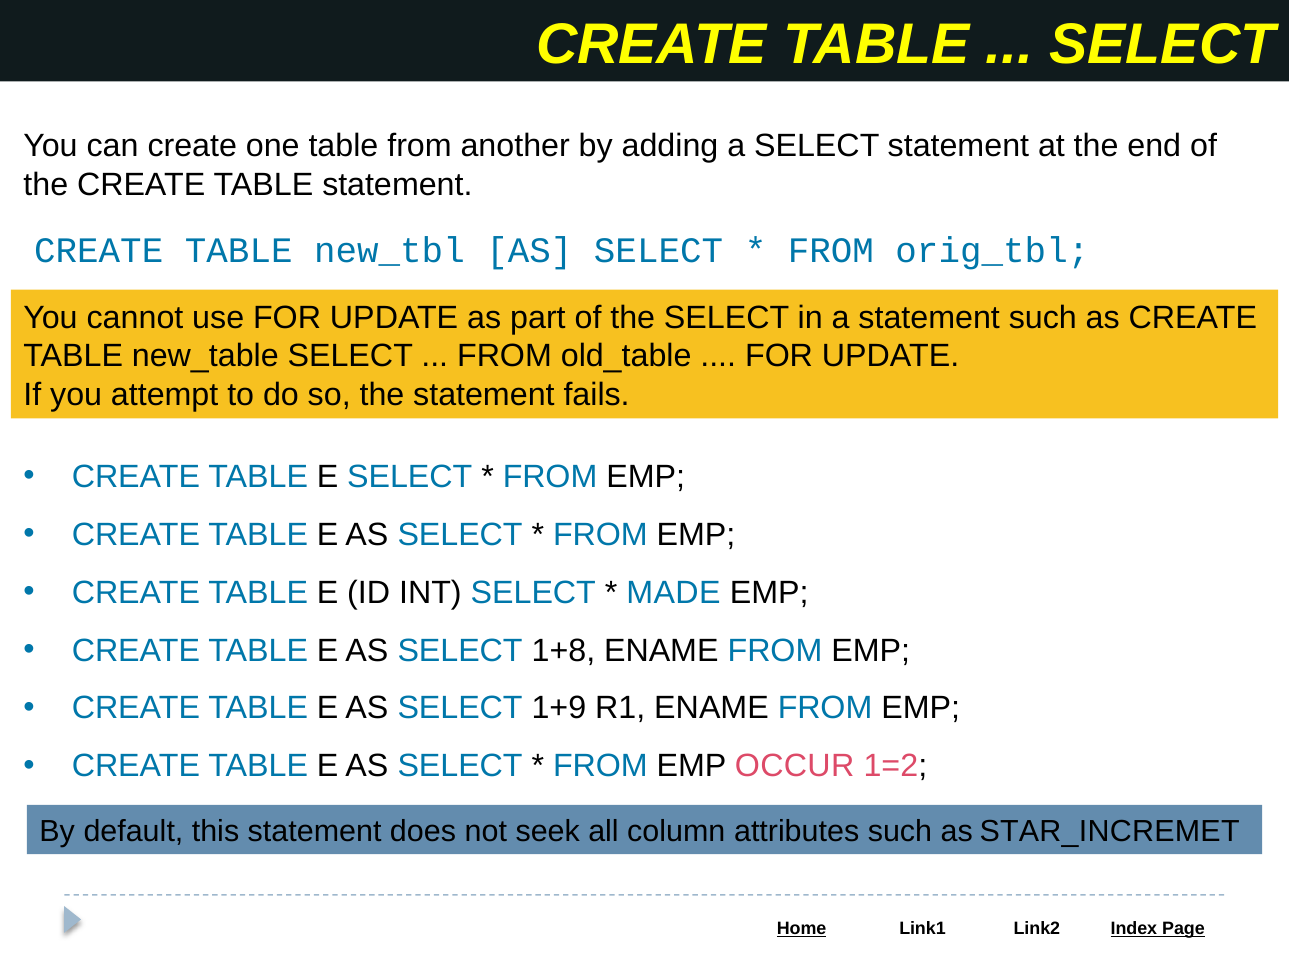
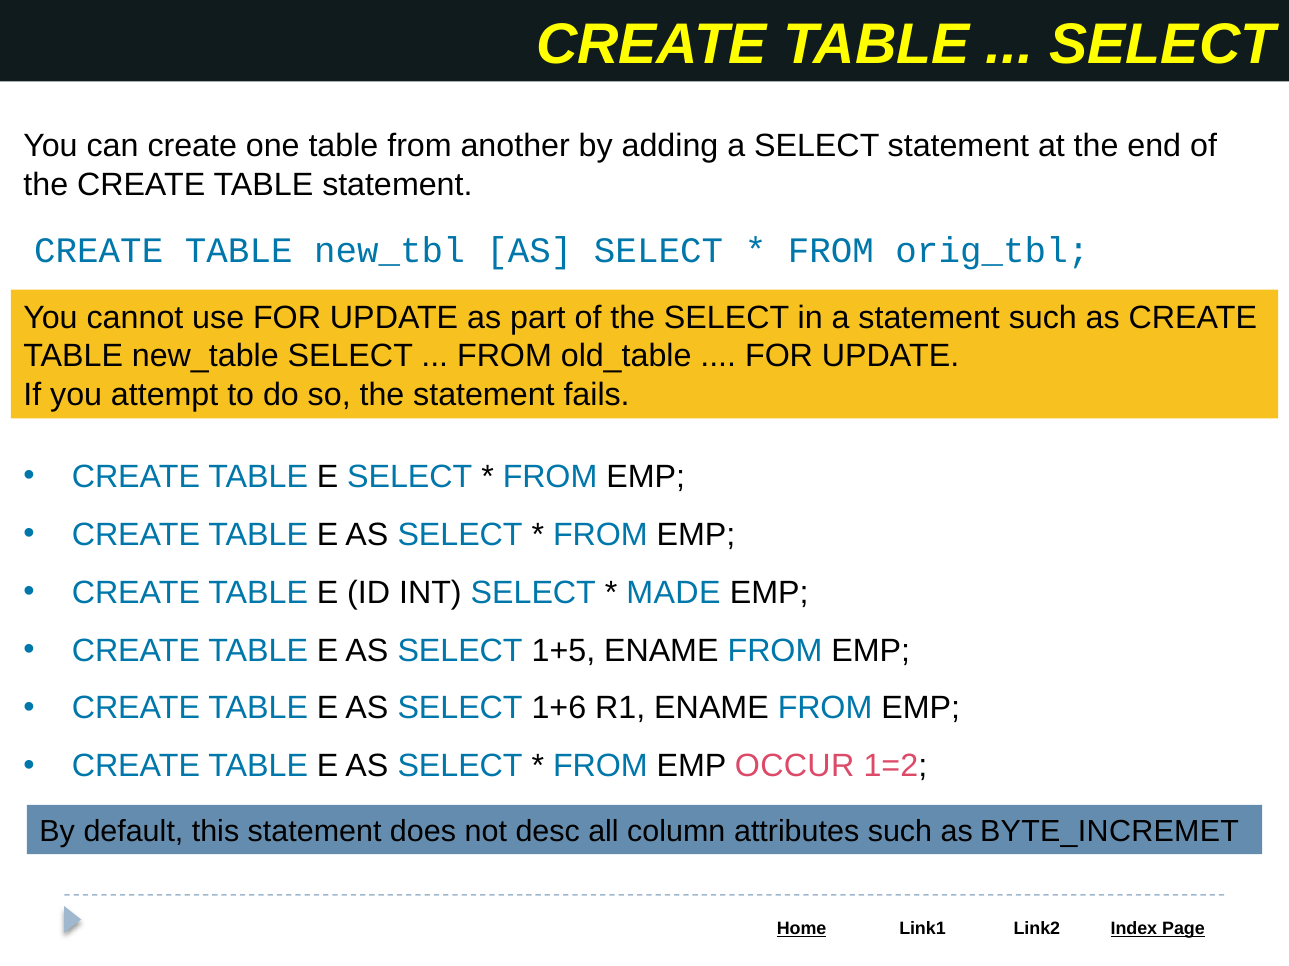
1+8: 1+8 -> 1+5 (563, 651)
1+9: 1+9 -> 1+6 (559, 709)
seek: seek -> desc (548, 832)
STAR_INCREMET: STAR_INCREMET -> BYTE_INCREMET (1110, 832)
